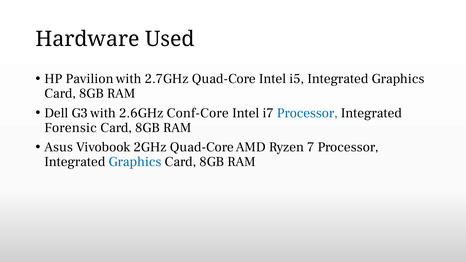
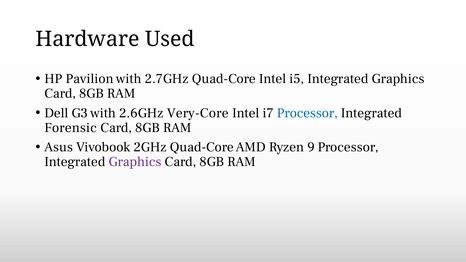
Conf-Core: Conf-Core -> Very-Core (198, 113)
7: 7 -> 9 (311, 147)
Graphics colour: blue -> purple (135, 162)
